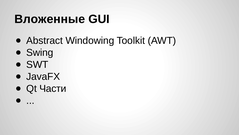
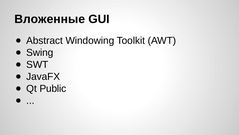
Части: Части -> Public (53, 88)
